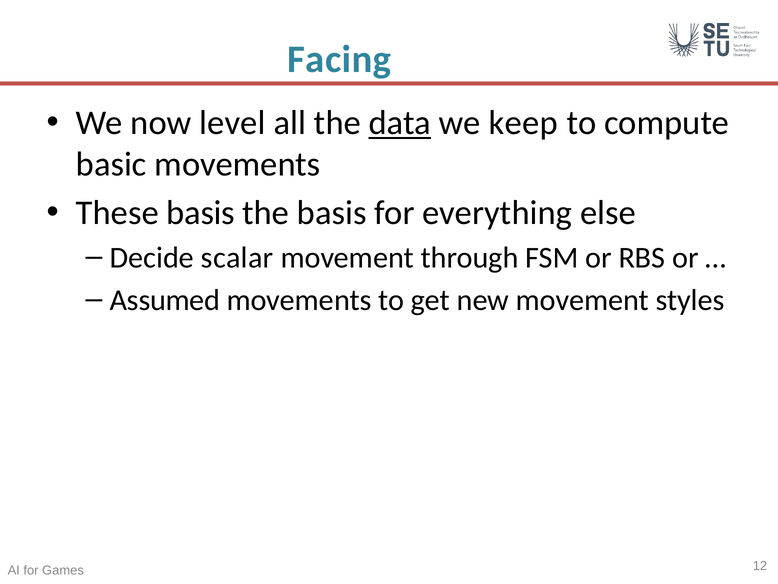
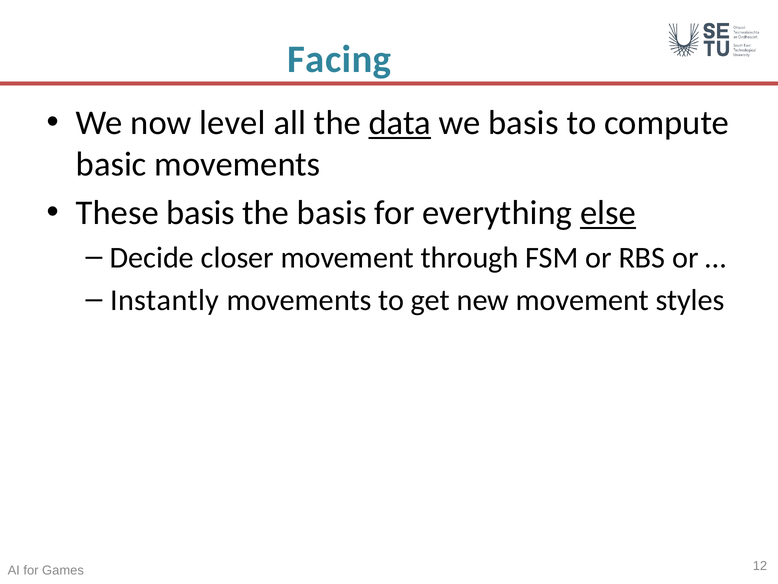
we keep: keep -> basis (523, 123)
else underline: none -> present (608, 213)
scalar: scalar -> closer (237, 257)
Assumed: Assumed -> Instantly (165, 300)
